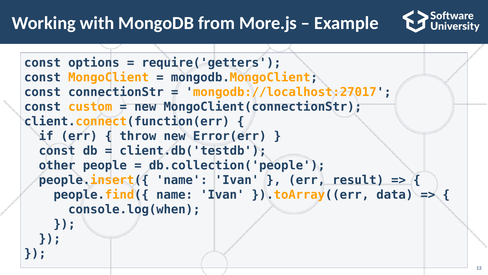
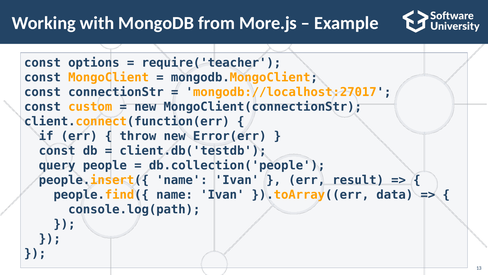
require('getters: require('getters -> require('teacher (211, 63)
other: other -> query (57, 165)
console.log(when: console.log(when -> console.log(path (134, 209)
